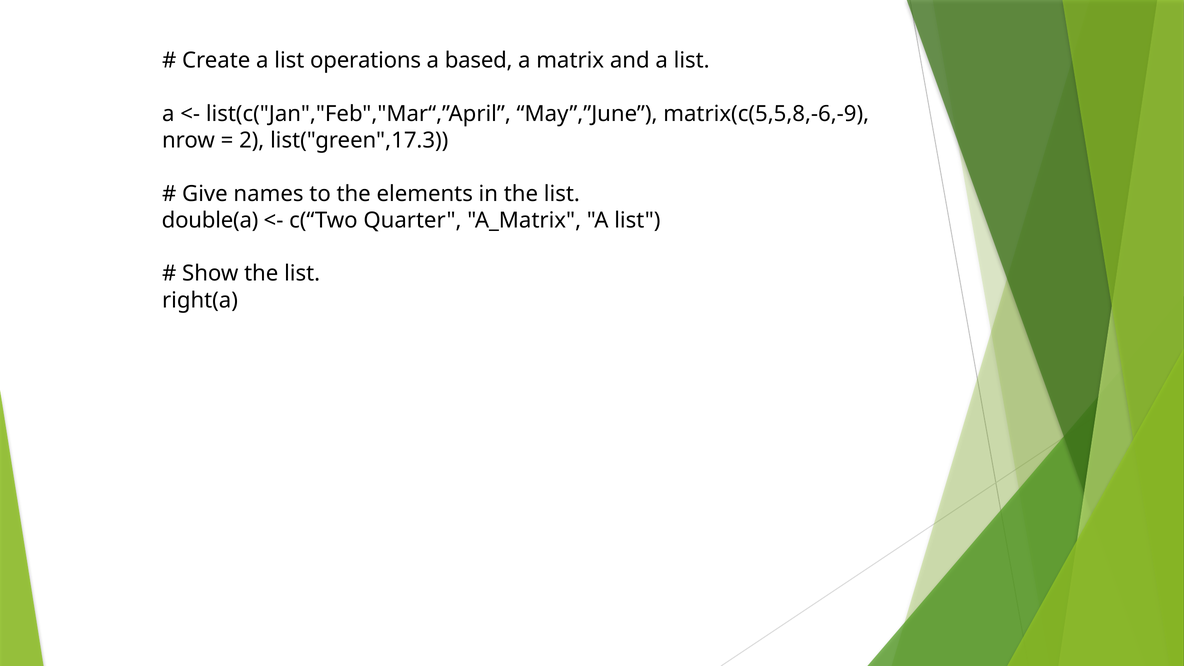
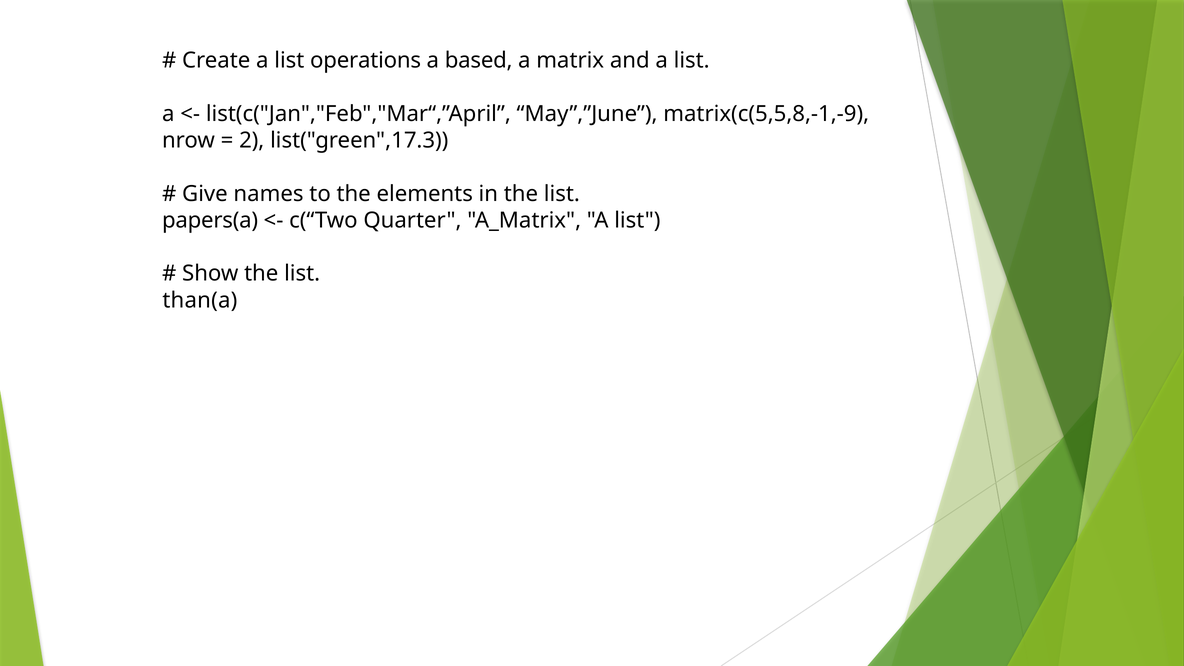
matrix(c(5,5,8,-6,-9: matrix(c(5,5,8,-6,-9 -> matrix(c(5,5,8,-1,-9 (766, 114)
double(a: double(a -> papers(a (210, 220)
right(a: right(a -> than(a (200, 300)
